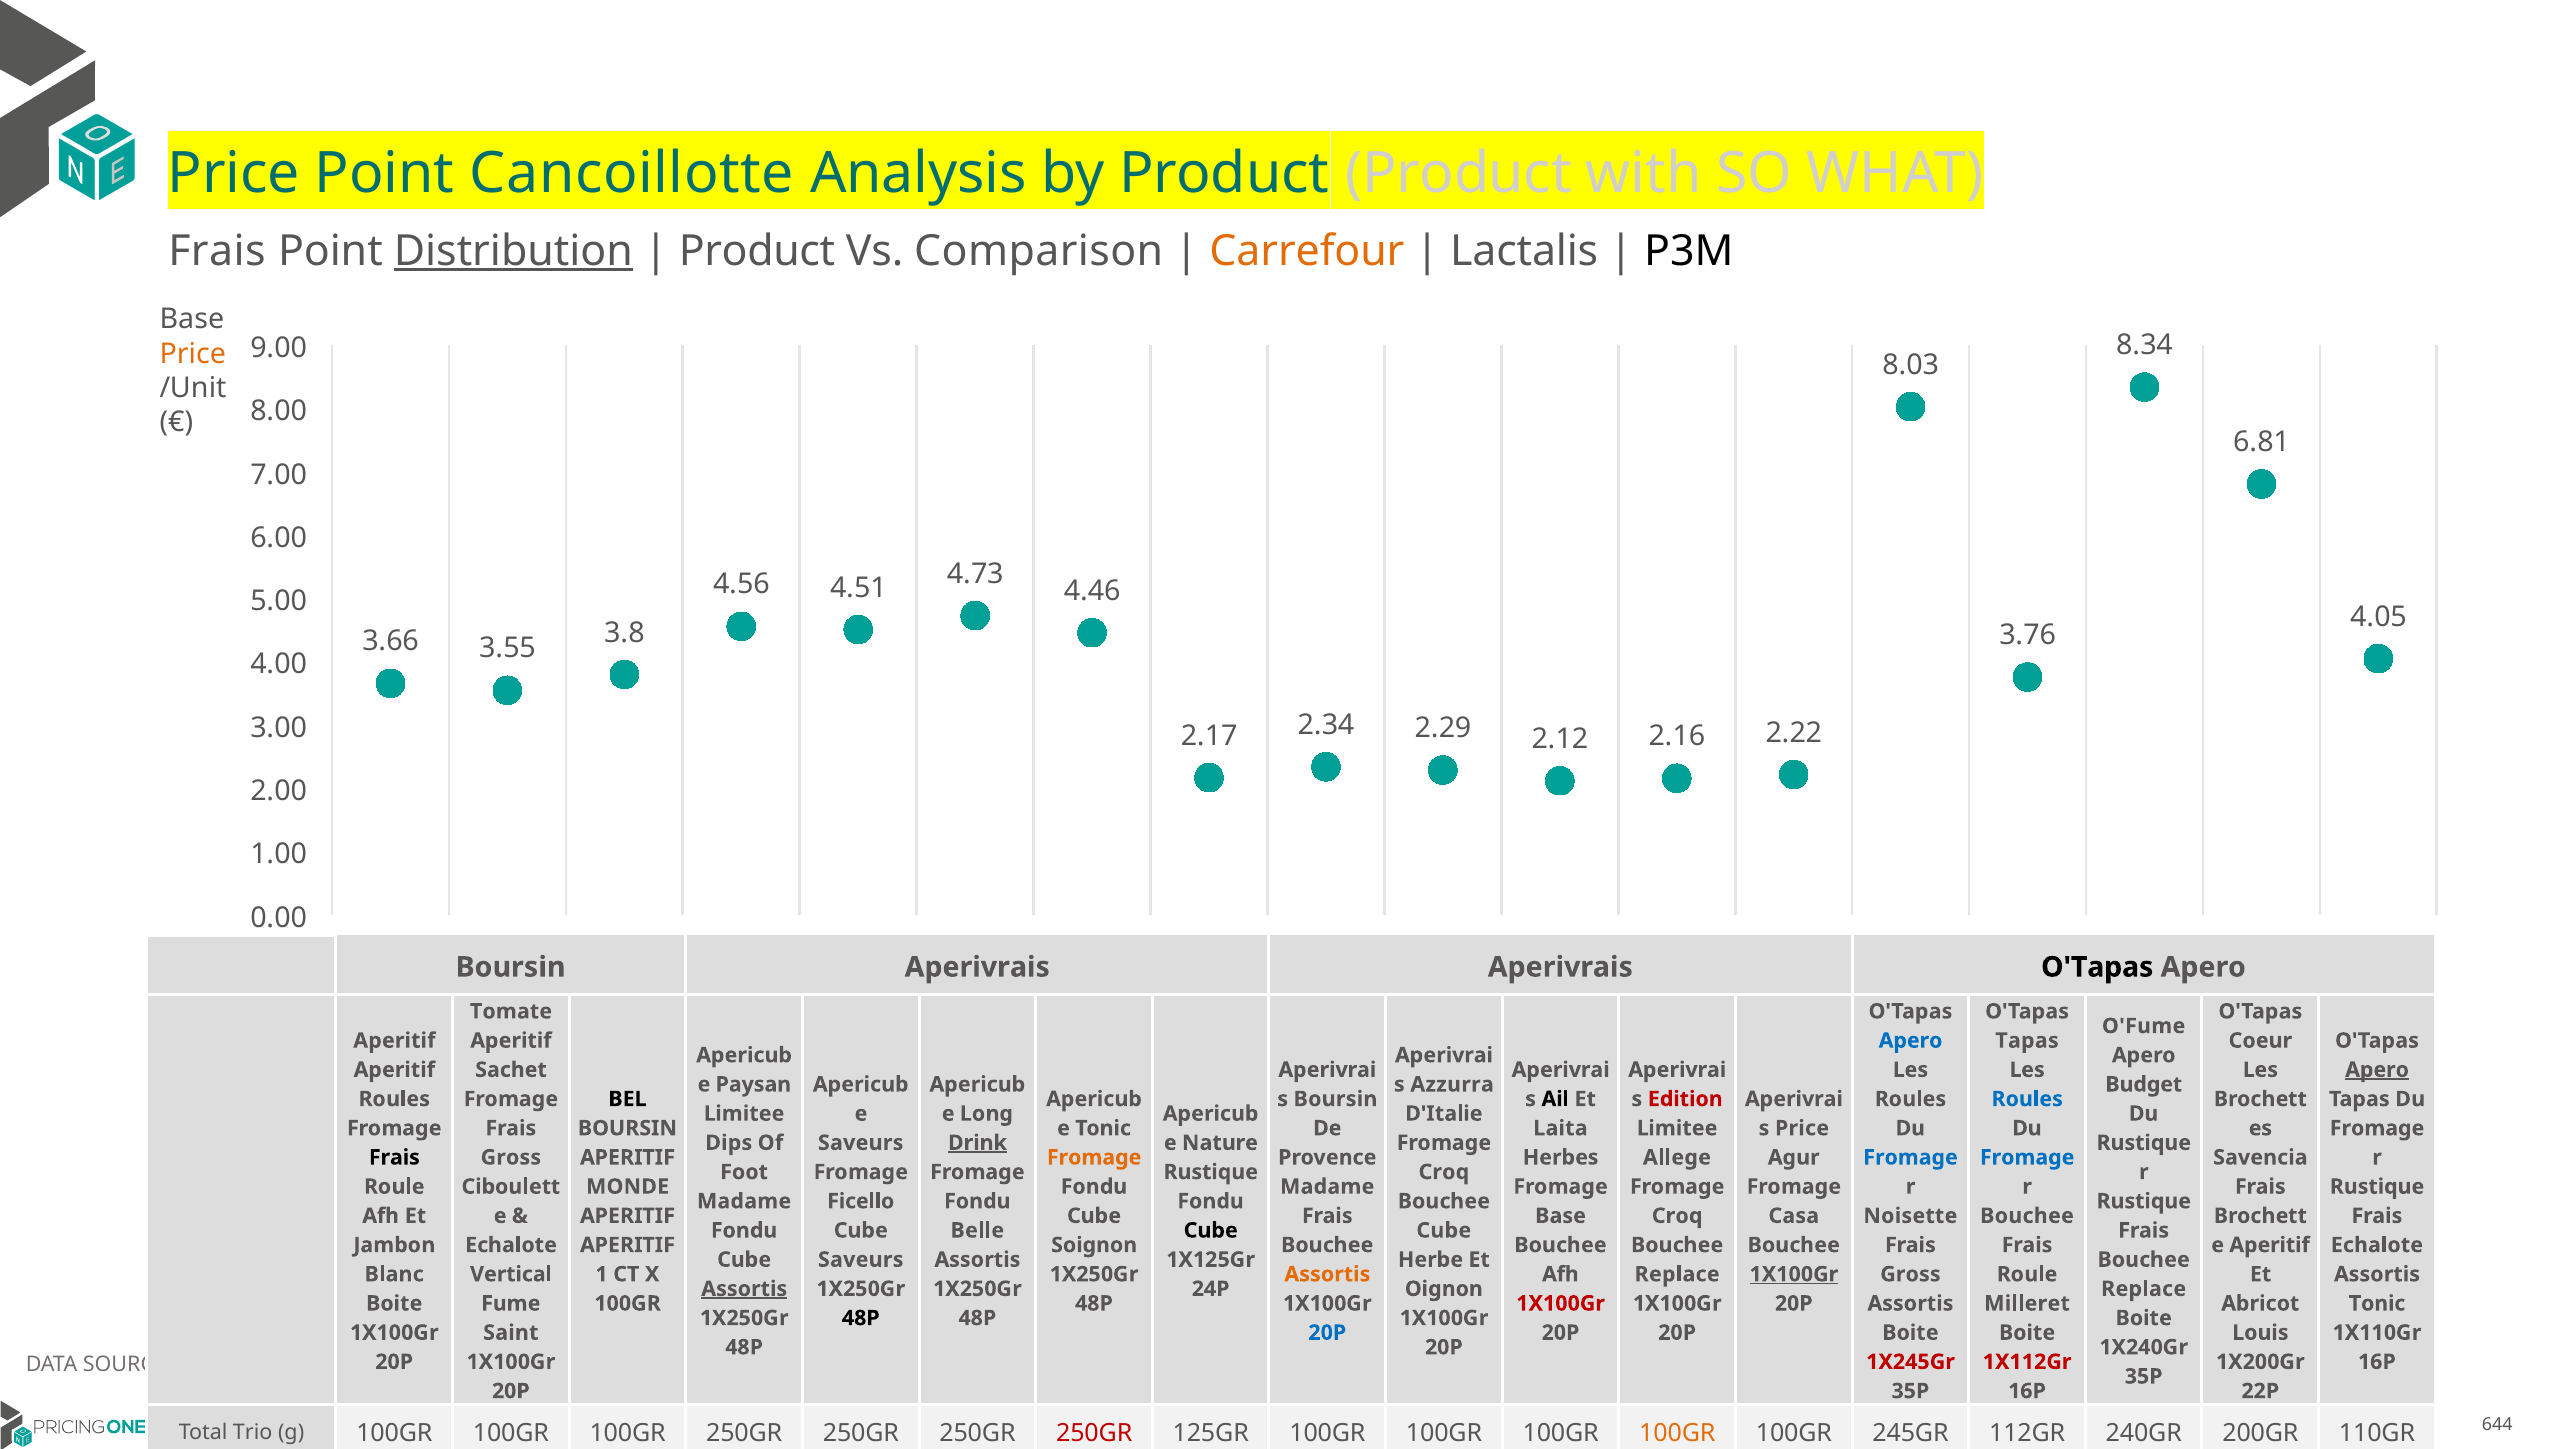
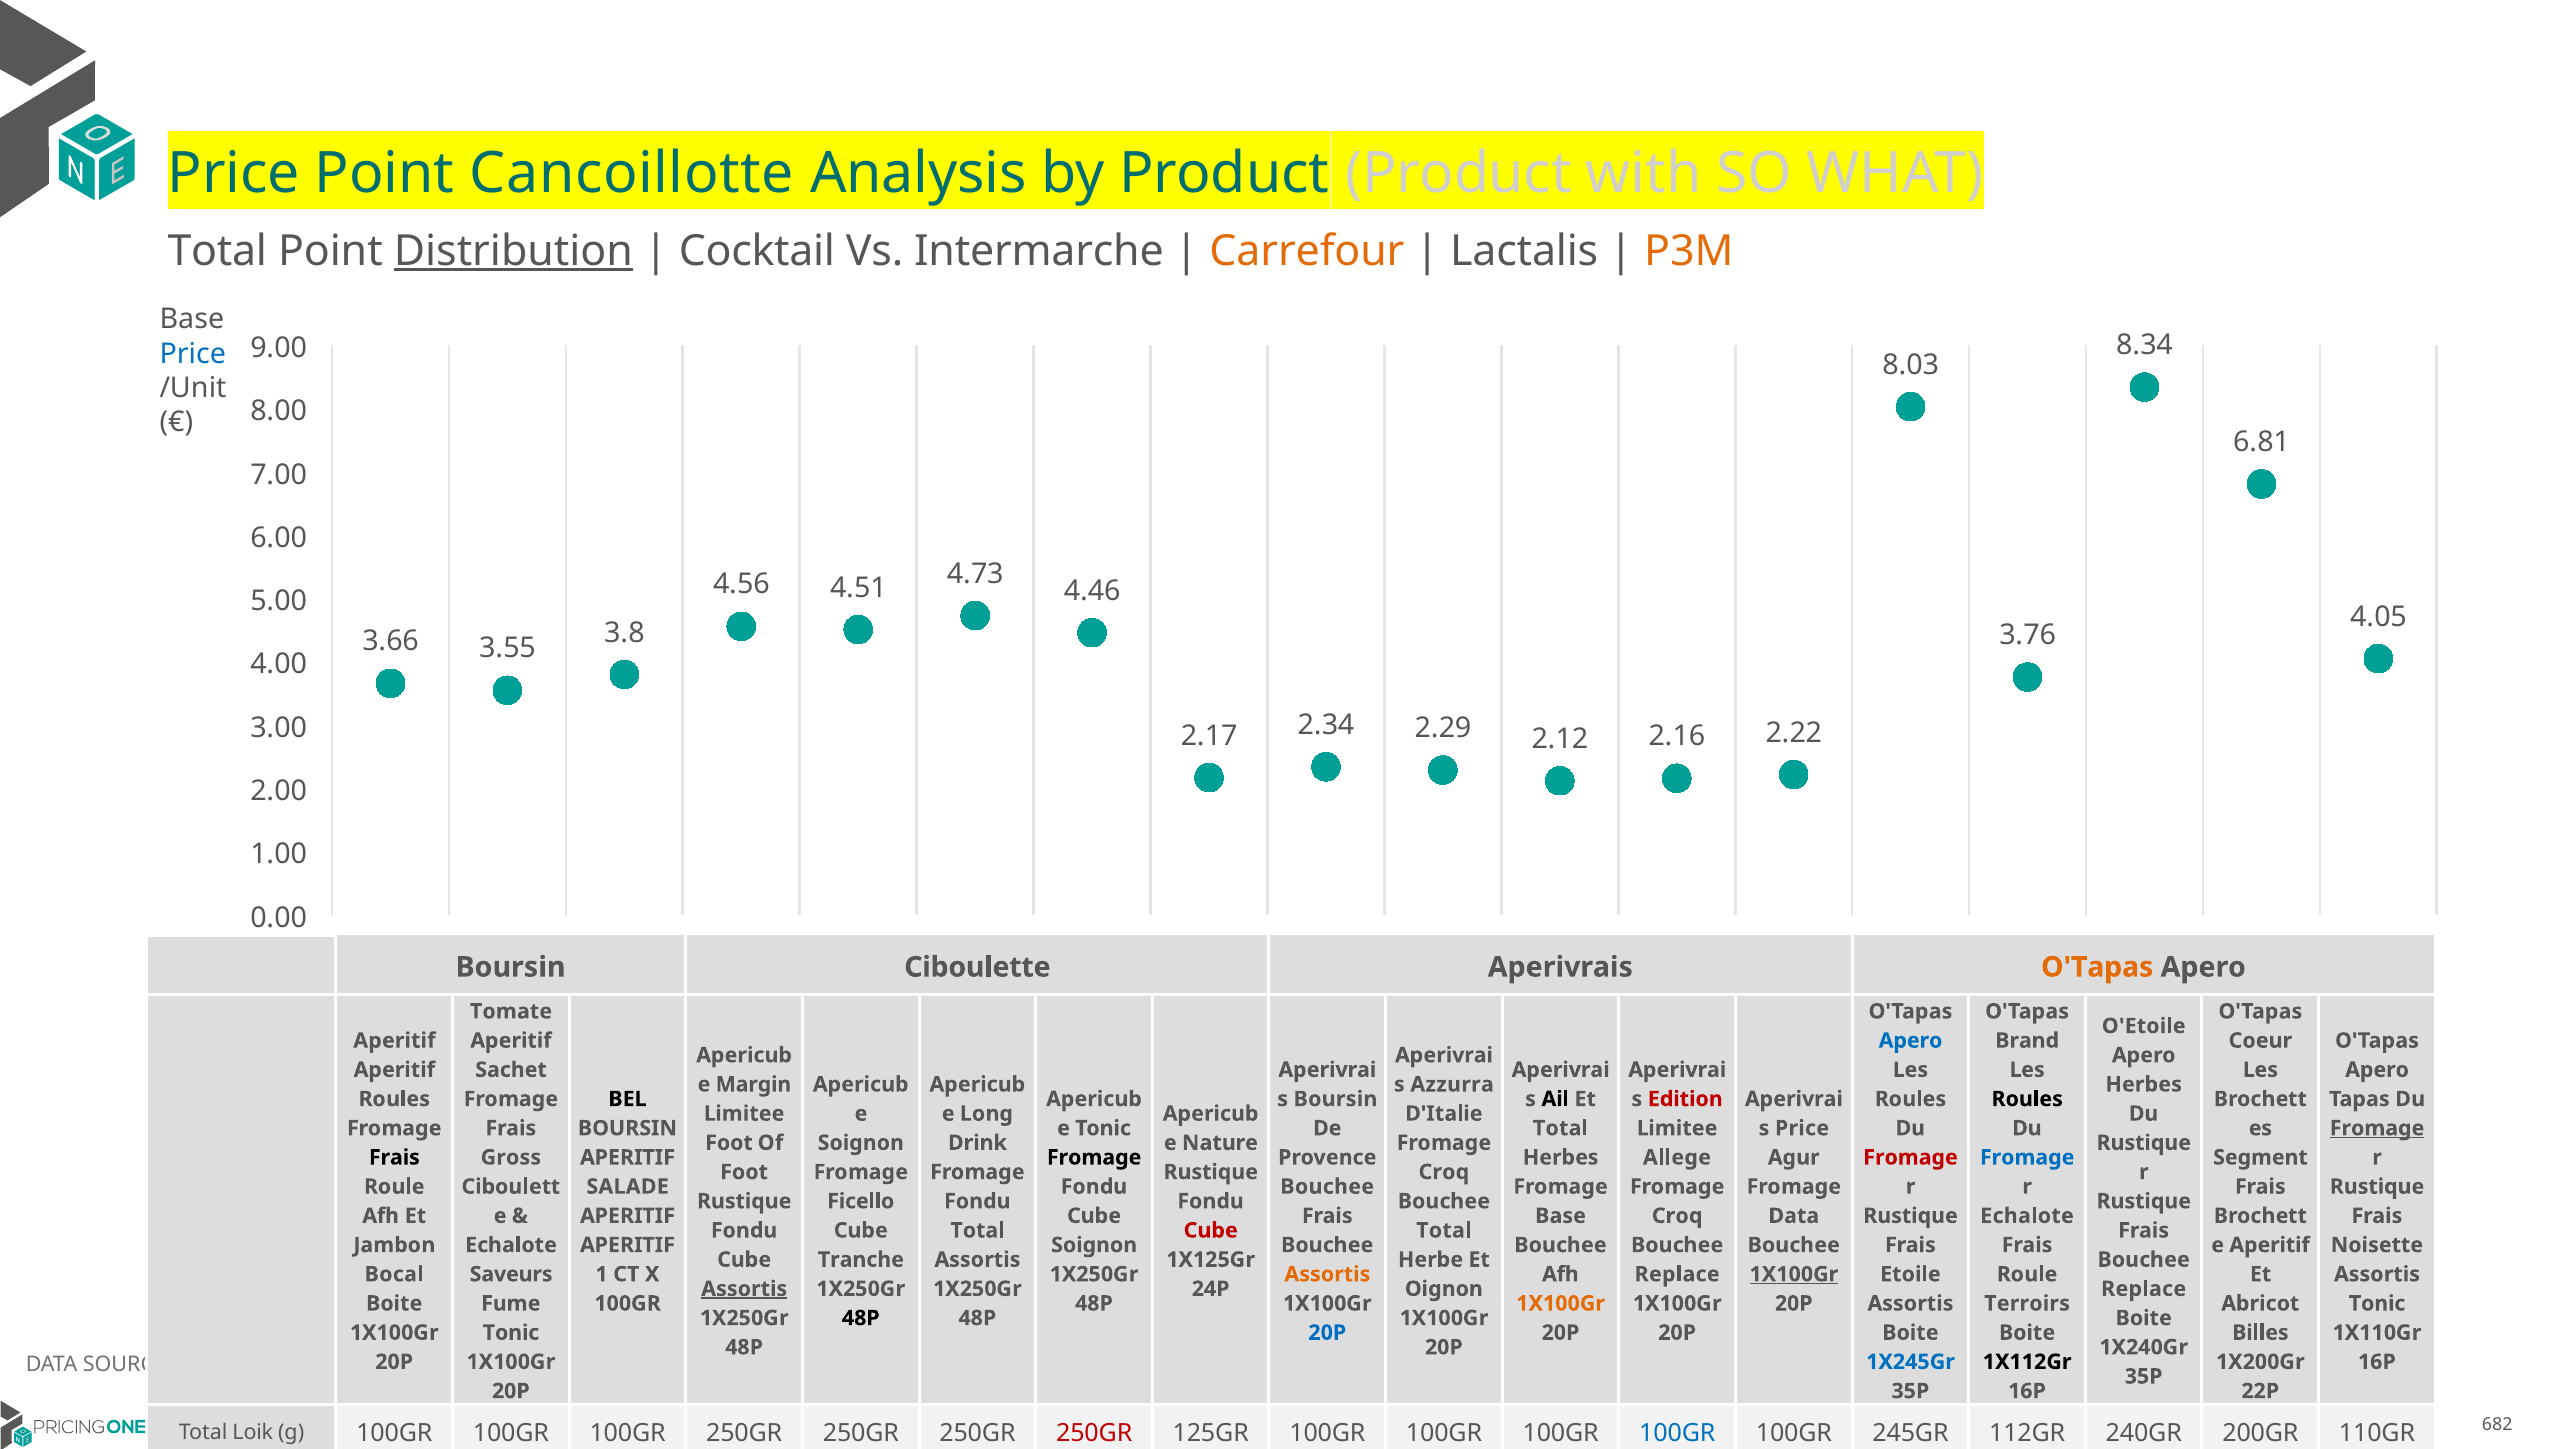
Frais: Frais -> Total (217, 251)
Product: Product -> Cocktail (757, 251)
Comparison: Comparison -> Intermarche (1039, 251)
P3M colour: black -> orange (1689, 251)
Price colour: orange -> blue (193, 354)
Boursin Aperivrais: Aperivrais -> Ciboulette (977, 967)
O'Tapas colour: black -> orange (2097, 967)
O'Fume: O'Fume -> O'Etoile (2144, 1026)
Tapas: Tapas -> Brand (2027, 1041)
Apero underline: present -> none (2377, 1070)
Paysan: Paysan -> Margin (753, 1084)
Budget: Budget -> Herbes (2144, 1084)
Roules colour: blue -> black (2027, 1099)
Laita: Laita -> Total (1560, 1128)
Fromage underline: none -> present (2377, 1128)
Dips: Dips -> Foot (729, 1143)
Saveurs: Saveurs -> Soignon (861, 1143)
Drink underline: present -> none (977, 1143)
Fromage colour: orange -> black (1094, 1157)
Fromage colour: blue -> red (1911, 1157)
Savencia: Savencia -> Segment (2260, 1157)
MONDE: MONDE -> SALADE (628, 1187)
Madame: Madame -> Bouchee (1327, 1187)
Madame: Madame -> Rustique (744, 1201)
Casa: Casa -> Data (1794, 1216)
Noisette: Noisette -> Rustique (1910, 1216)
Bouchee: Bouchee -> Echalote (2027, 1216)
Belle: Belle -> Total (977, 1231)
Cube colour: black -> red (1211, 1231)
Cube: Cube -> Total (1444, 1231)
Echalote: Echalote -> Noisette (2377, 1245)
Saveurs: Saveurs -> Tranche (861, 1260)
Blanc: Blanc -> Bocal (394, 1274)
Vertical: Vertical -> Saveurs (511, 1274)
Gross: Gross -> Etoile (1910, 1274)
1X100Gr colour: red -> orange (1561, 1304)
Milleret: Milleret -> Terroirs (2027, 1304)
Saint: Saint -> Tonic (511, 1333)
Louis: Louis -> Billes (2260, 1333)
1X245Gr colour: red -> blue (1911, 1362)
1X112Gr colour: red -> black (2027, 1362)
644: 644 -> 682 (2497, 1425)
Trio: Trio -> Loik (253, 1433)
100GR colour: orange -> blue (1677, 1433)
